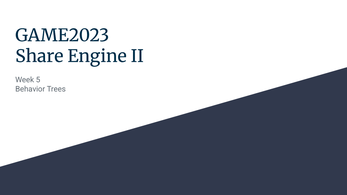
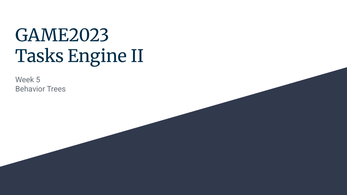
Share: Share -> Tasks (39, 56)
